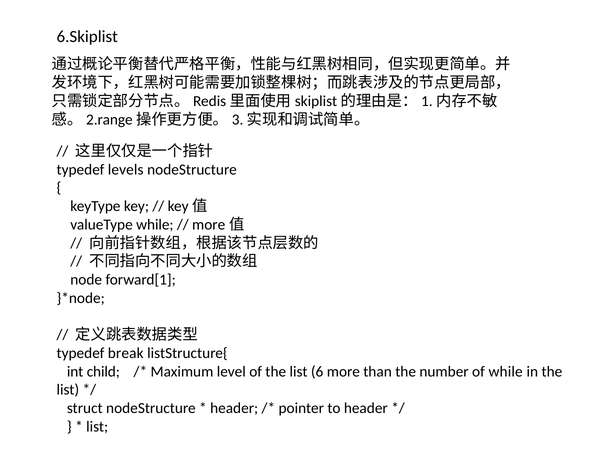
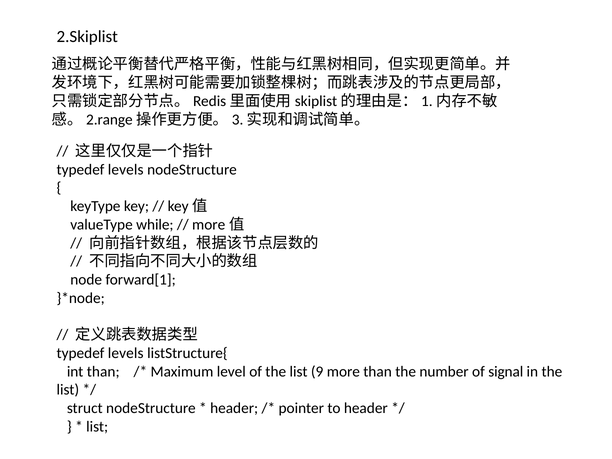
6.Skiplist: 6.Skiplist -> 2.Skiplist (87, 37)
break: break -> levels (126, 353)
int child: child -> than (103, 371)
6: 6 -> 9 (317, 371)
of while: while -> signal (506, 371)
